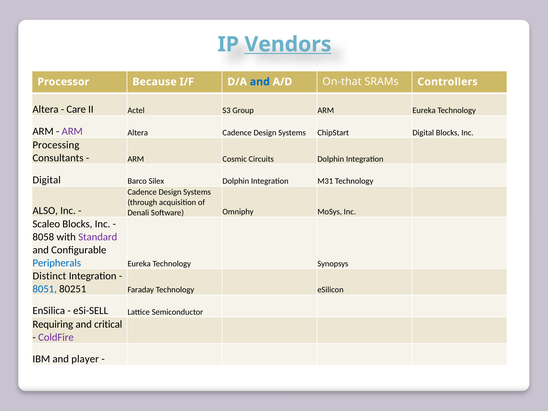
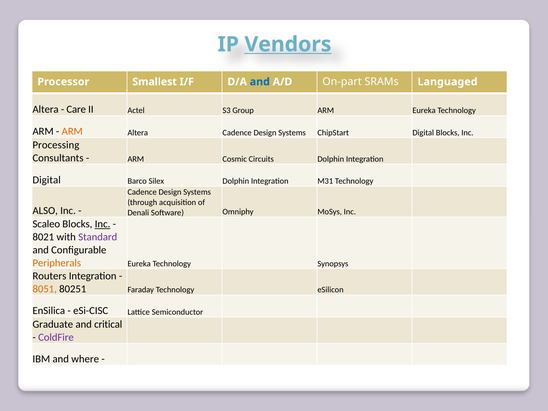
Because: Because -> Smallest (155, 82)
On-that: On-that -> On-part (342, 82)
Controllers: Controllers -> Languaged (448, 82)
ARM colour: purple -> orange (72, 131)
Inc underline: none -> present (103, 224)
8058: 8058 -> 8021 (43, 237)
Peripherals colour: blue -> orange (57, 263)
Distinct: Distinct -> Routers (49, 276)
8051 colour: blue -> orange (45, 289)
eSi-SELL: eSi-SELL -> eSi-CISC (91, 311)
Requiring: Requiring -> Graduate (53, 324)
player: player -> where (85, 359)
